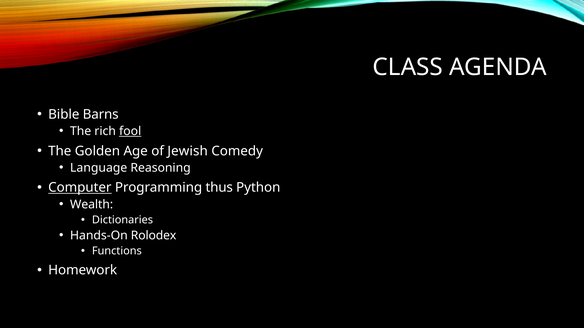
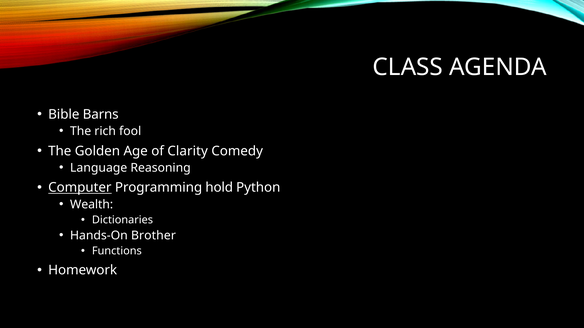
fool underline: present -> none (130, 131)
Jewish: Jewish -> Clarity (188, 151)
thus: thus -> hold (219, 188)
Rolodex: Rolodex -> Brother (153, 236)
